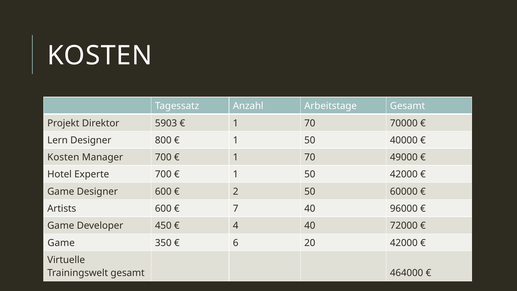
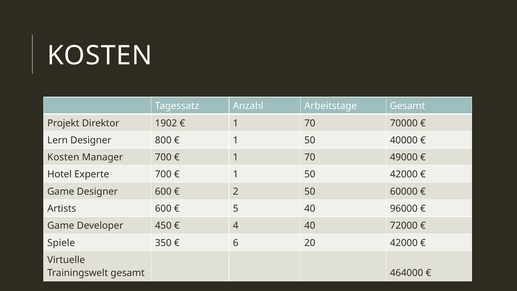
5903: 5903 -> 1902 (166, 123)
7: 7 -> 5 (236, 209)
Game: Game -> Spiele (61, 243)
